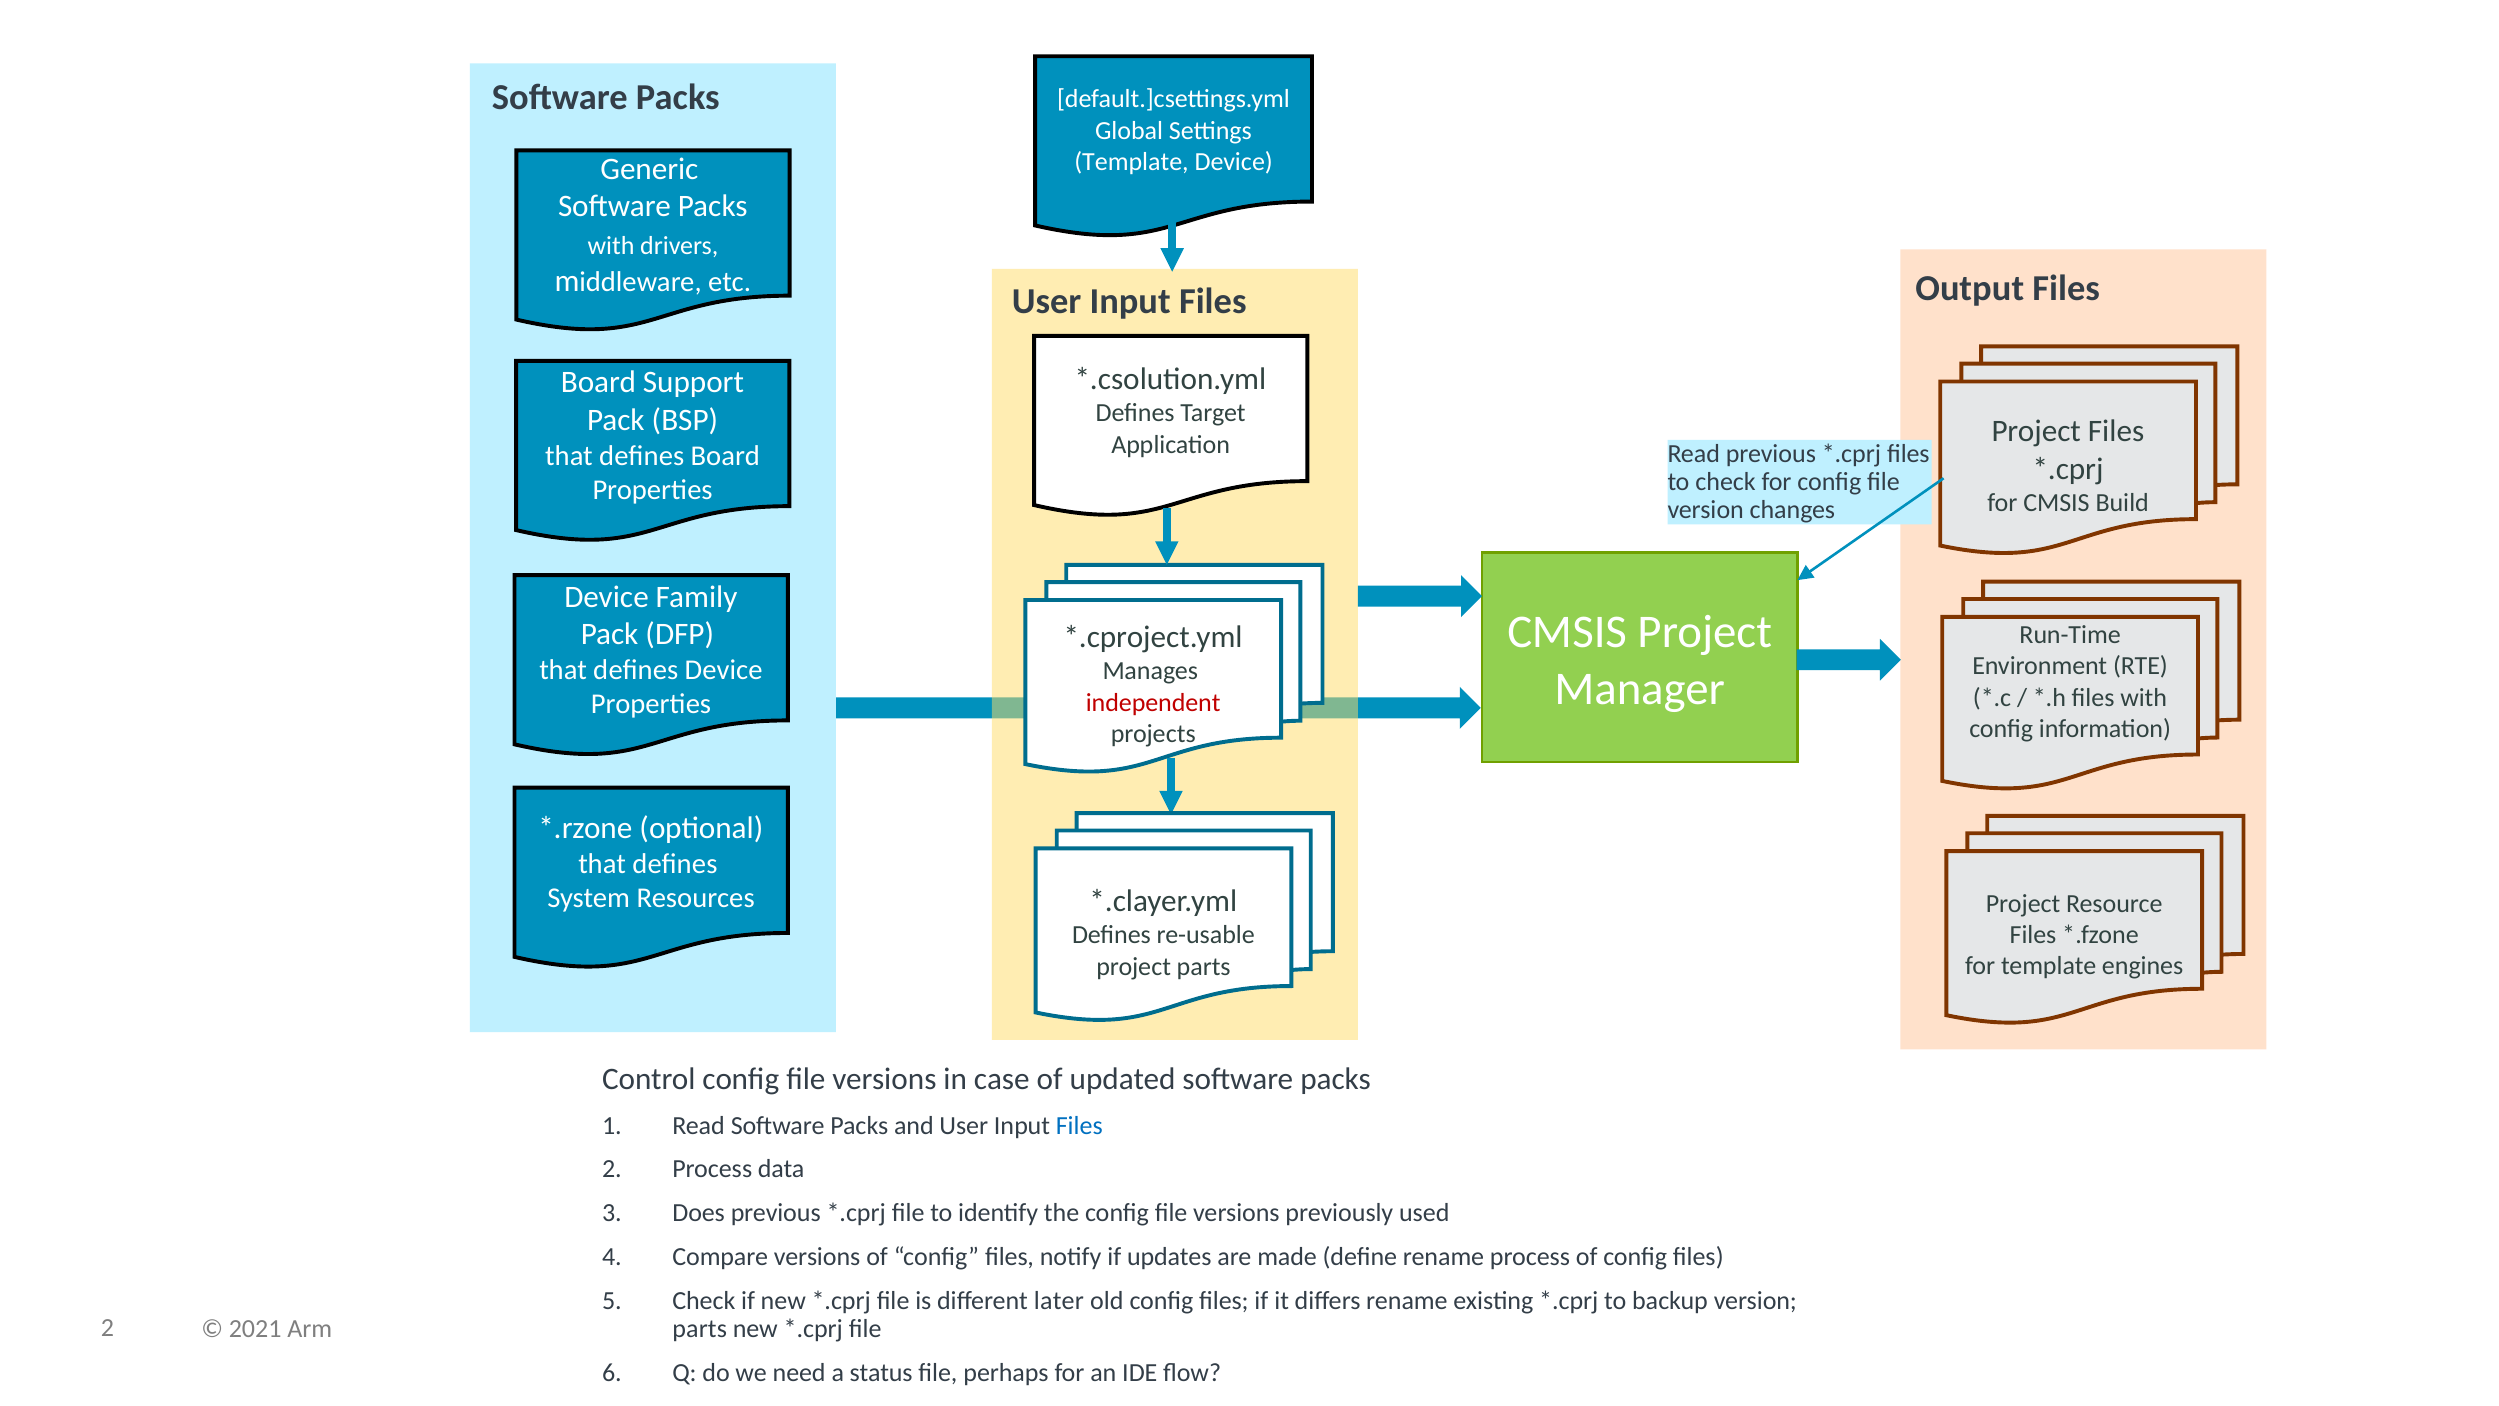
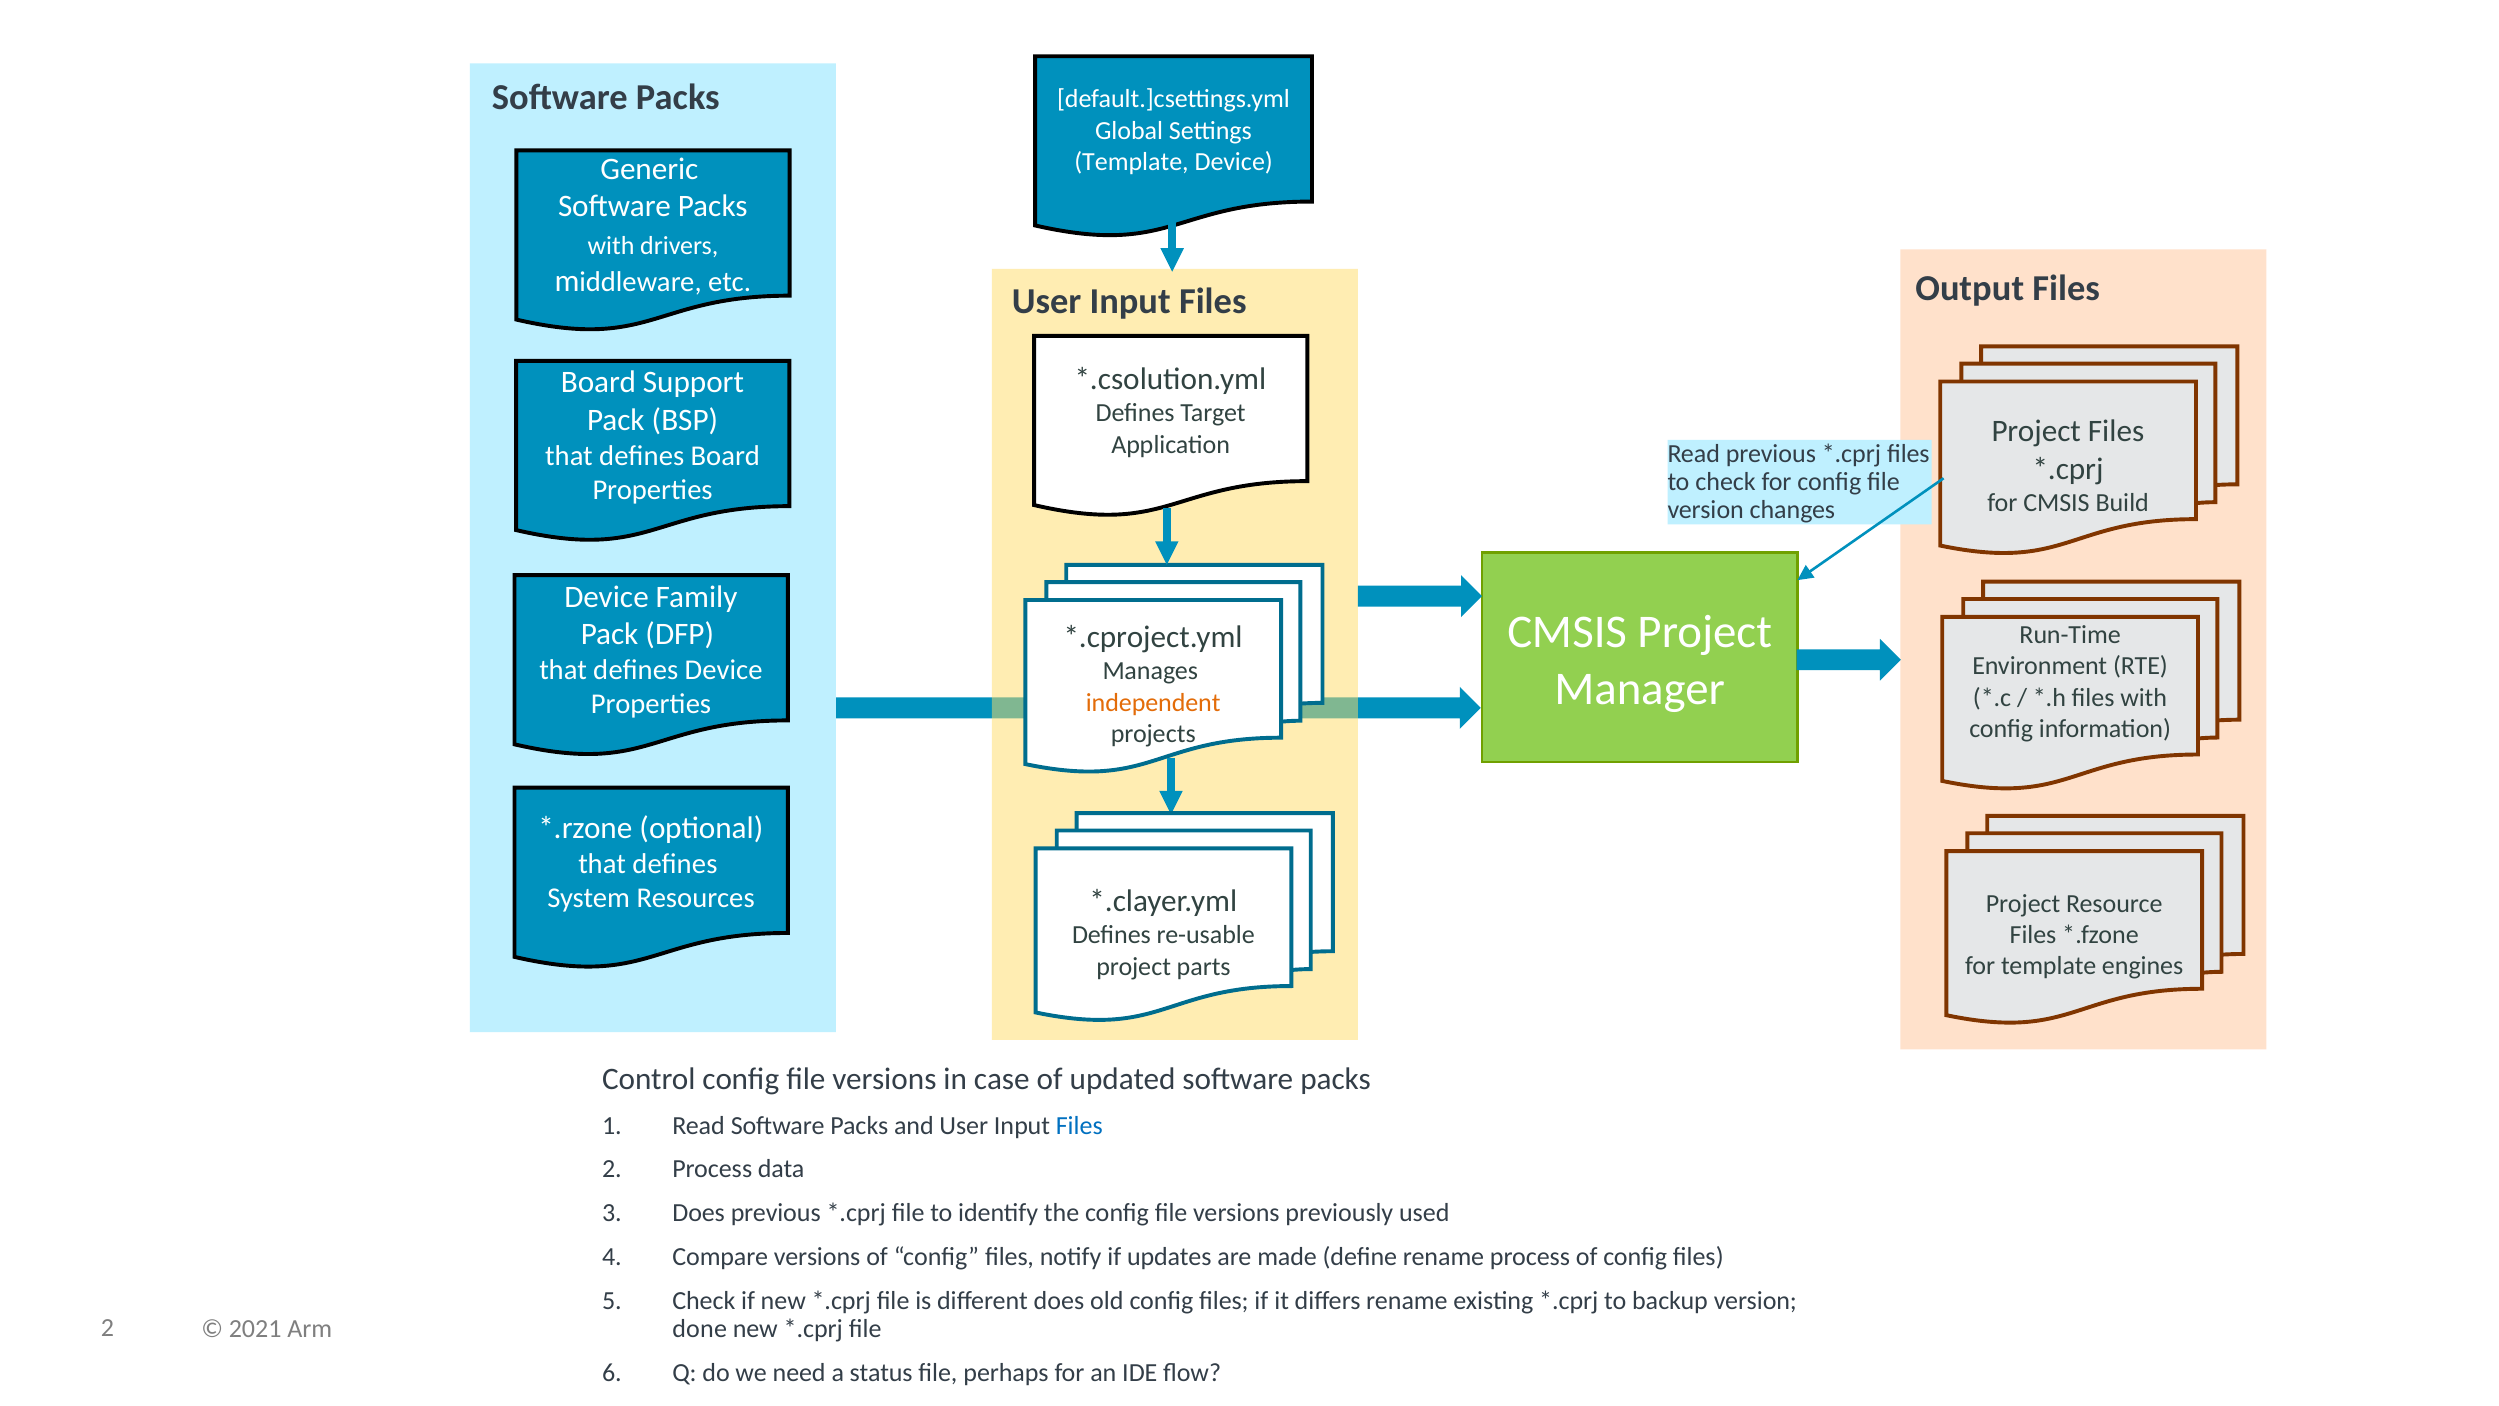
independent colour: red -> orange (1153, 702)
different later: later -> does (1059, 1301)
parts: parts -> done (700, 1329)
